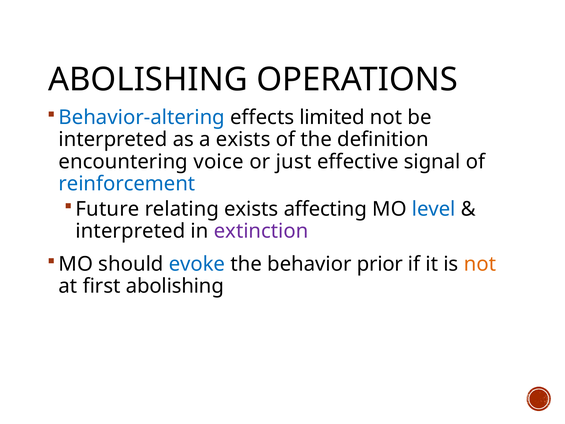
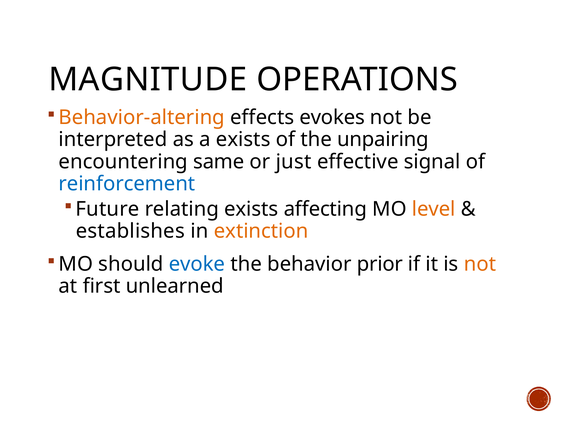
ABOLISHING: ABOLISHING -> MAGNITUDE (148, 79)
Behavior-altering colour: blue -> orange (142, 117)
limited: limited -> evokes (332, 117)
definition: definition -> unpairing (383, 139)
voice: voice -> same (219, 162)
level colour: blue -> orange (434, 209)
interpreted: interpreted -> establishes (130, 231)
extinction colour: purple -> orange (261, 231)
first abolishing: abolishing -> unlearned (175, 286)
